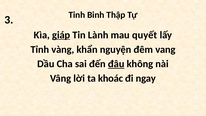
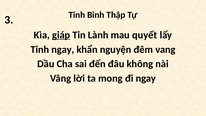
Tỉnh vàng: vàng -> ngay (63, 49)
đâu underline: present -> none (116, 64)
khoác: khoác -> mong (110, 78)
